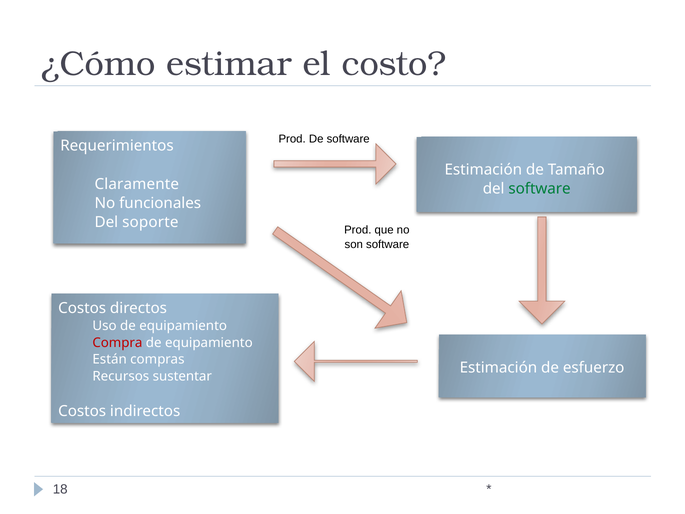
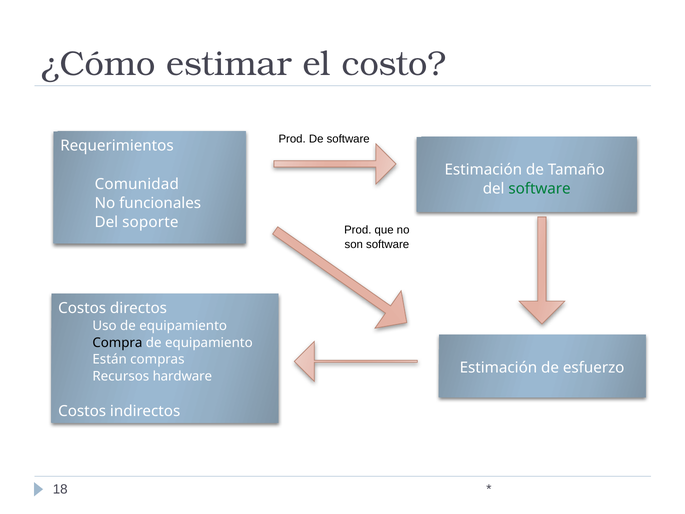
Claramente: Claramente -> Comunidad (137, 184)
Compra colour: red -> black (117, 342)
sustentar: sustentar -> hardware (182, 376)
